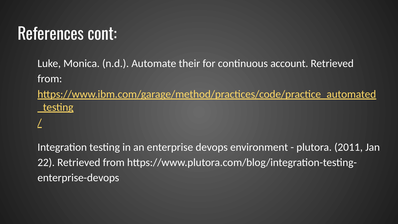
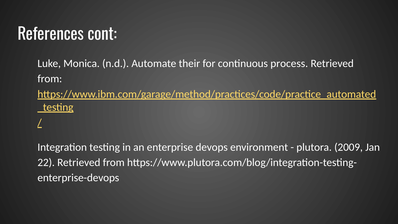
account: account -> process (289, 64)
2011: 2011 -> 2009 (349, 147)
